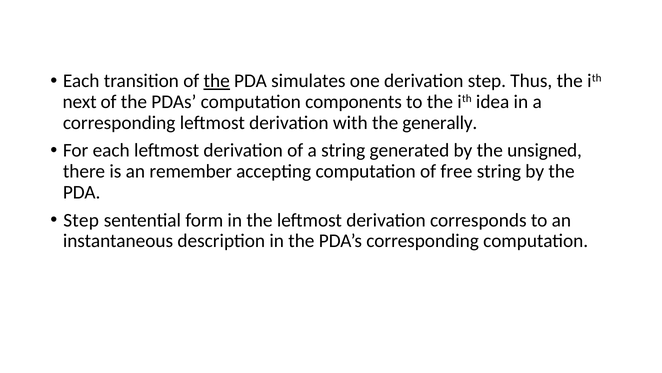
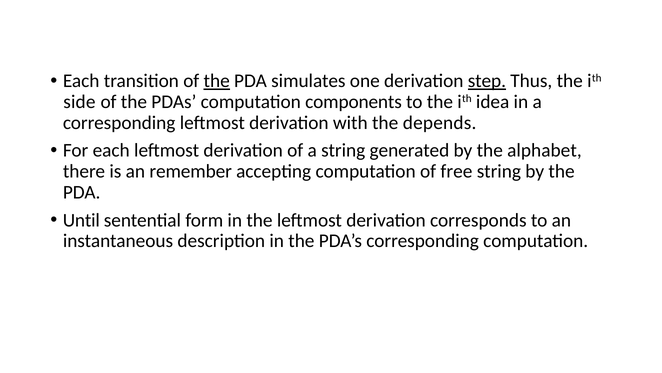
step underline: none -> present (487, 81)
next: next -> side (79, 102)
generally: generally -> depends (440, 123)
unsigned: unsigned -> alphabet (544, 150)
Step: Step -> Until (81, 220)
